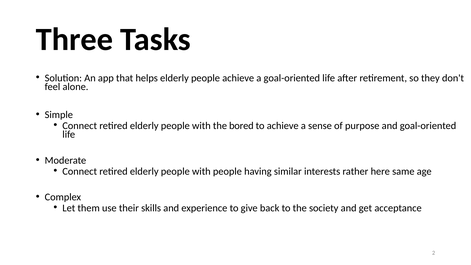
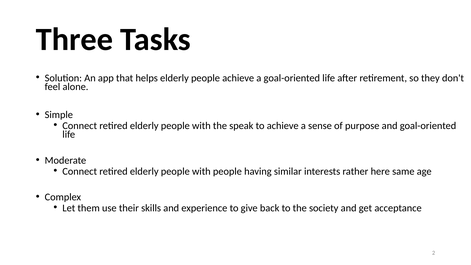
bored: bored -> speak (241, 126)
